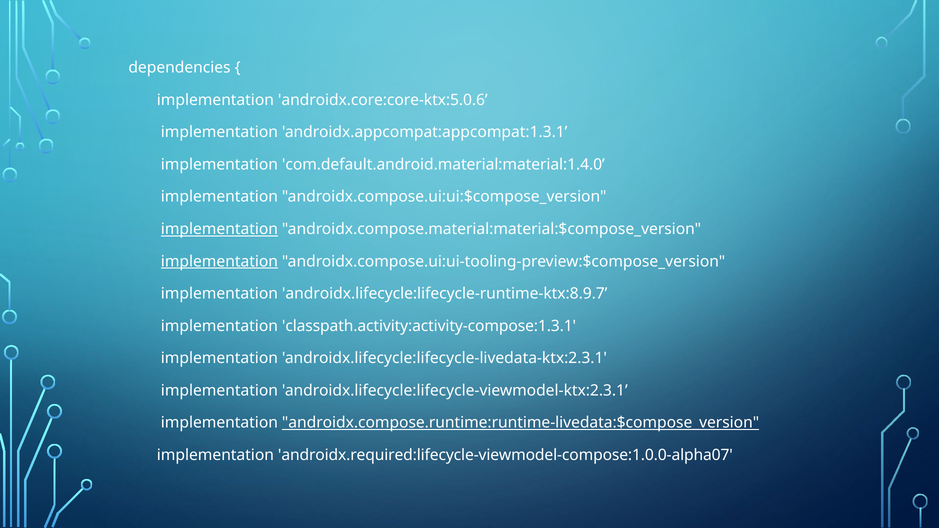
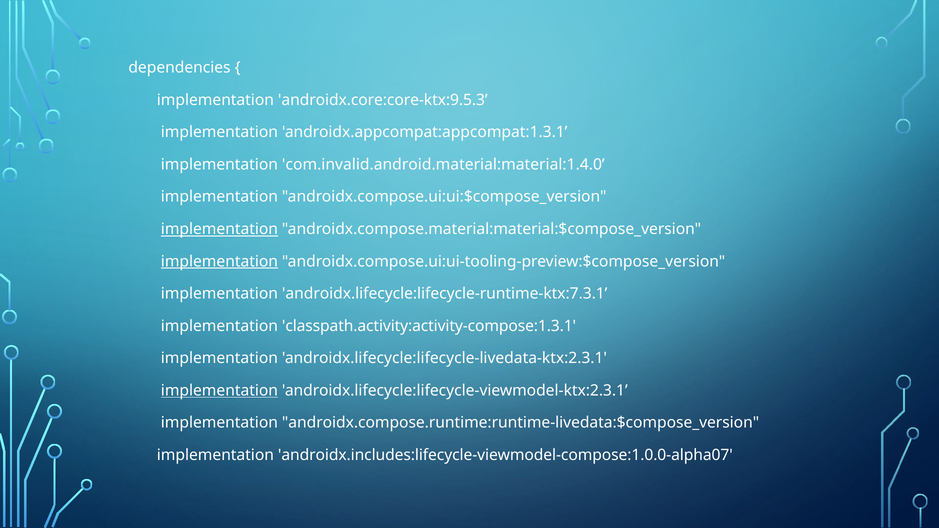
androidx.core:core-ktx:5.0.6: androidx.core:core-ktx:5.0.6 -> androidx.core:core-ktx:9.5.3 (383, 100)
com.default.android.material:material:1.4.0: com.default.android.material:material:1.4.0 -> com.invalid.android.material:material:1.4.0 (443, 165)
androidx.lifecycle:lifecycle-runtime-ktx:8.9.7: androidx.lifecycle:lifecycle-runtime-ktx:8.9.7 -> androidx.lifecycle:lifecycle-runtime-ktx:7.3.1 (445, 294)
implementation underline: none -> present (219, 391)
androidx.compose.runtime:runtime-livedata:$compose_version underline: present -> none (521, 423)
androidx.required:lifecycle-viewmodel-compose:1.0.0-alpha07: androidx.required:lifecycle-viewmodel-compose:1.0.0-alpha07 -> androidx.includes:lifecycle-viewmodel-compose:1.0.0-alpha07 (505, 455)
